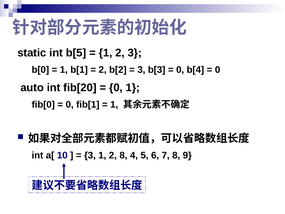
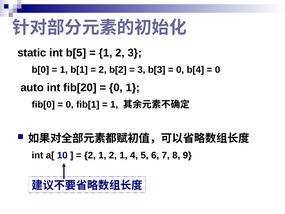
3: 3 -> 2 (90, 155)
1 2 8: 8 -> 1 (123, 155)
